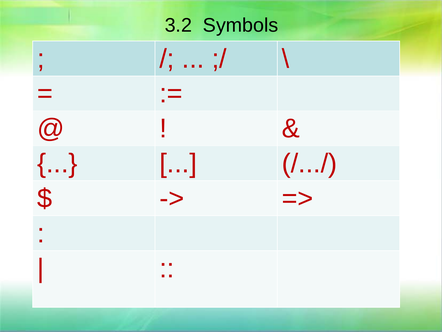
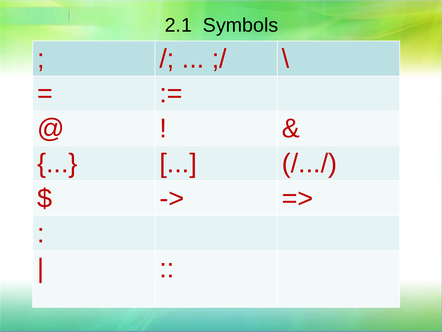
3.2: 3.2 -> 2.1 (178, 25)
